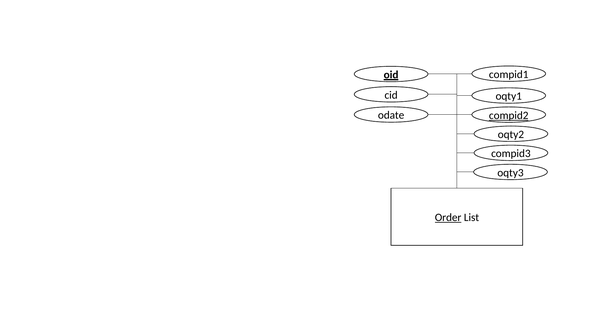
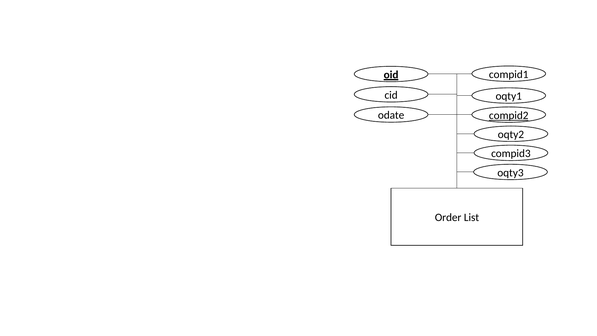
Order underline: present -> none (448, 217)
